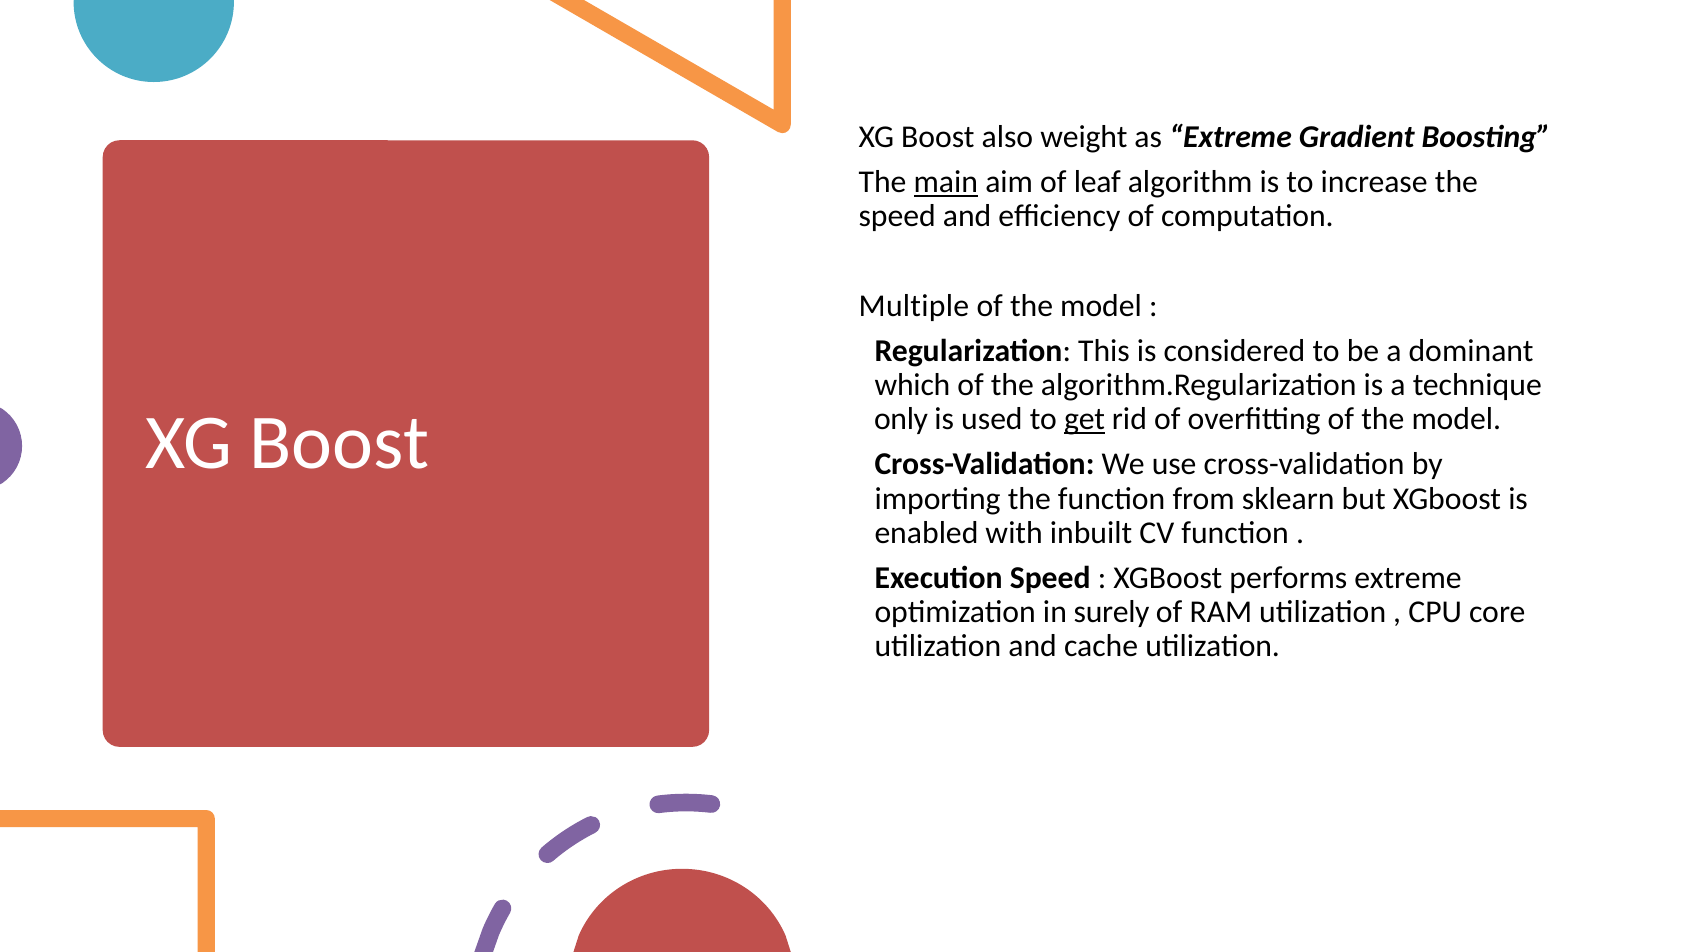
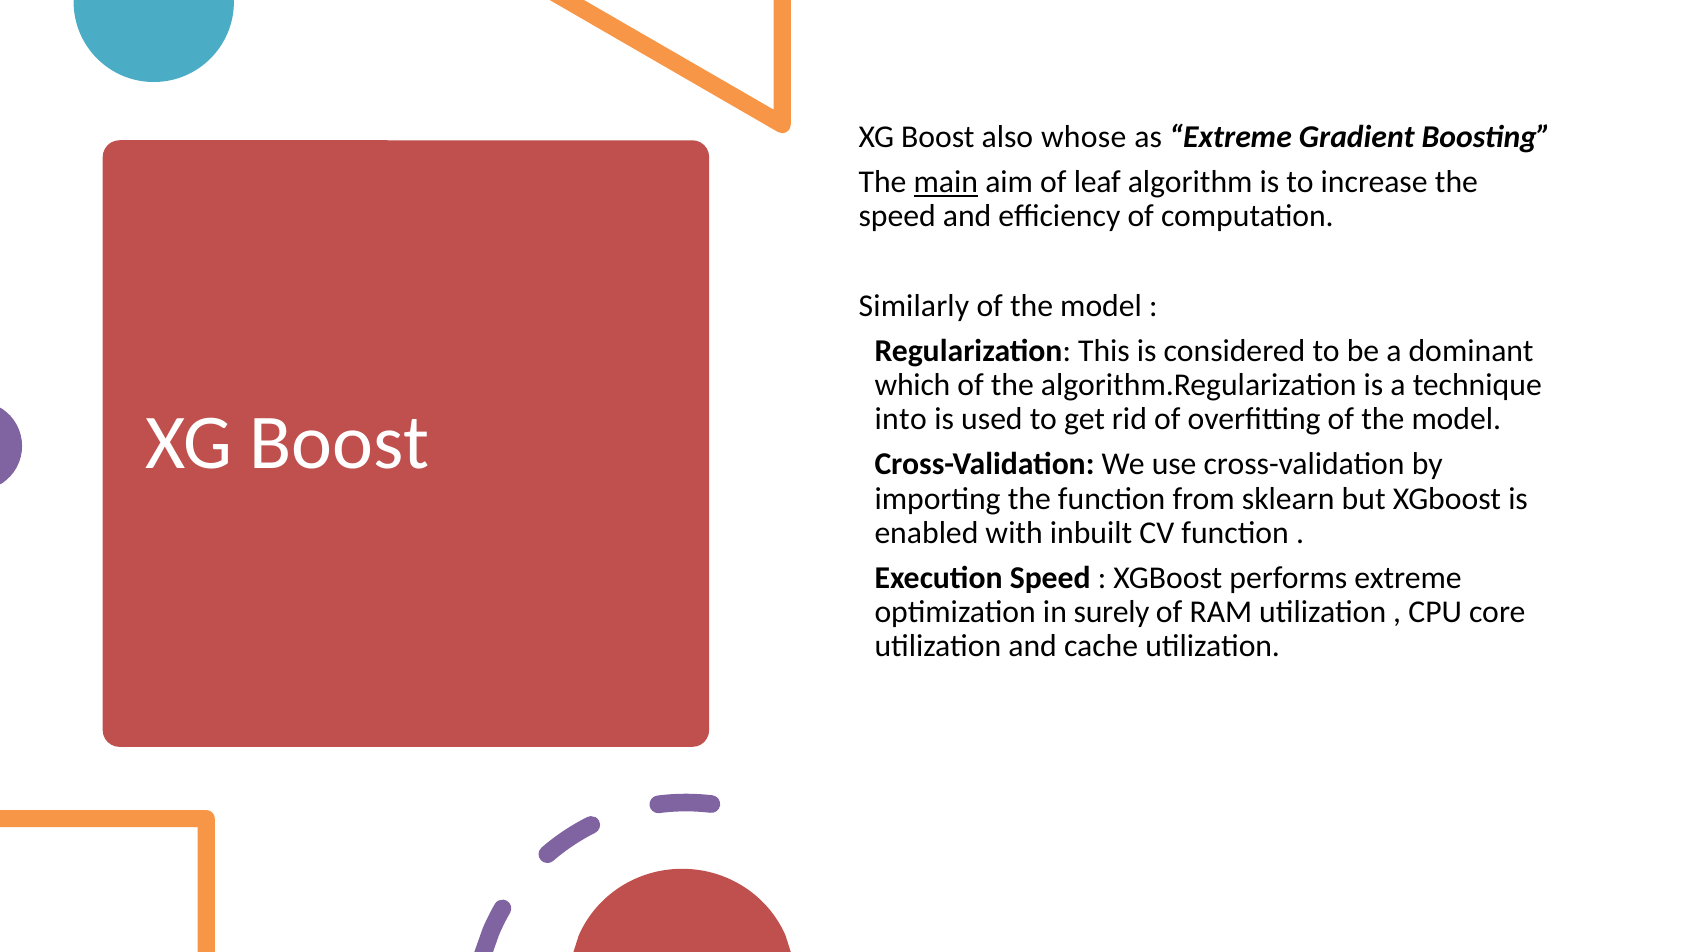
weight: weight -> whose (1084, 137)
Multiple: Multiple -> Similarly (914, 306)
only: only -> into (901, 419)
get underline: present -> none (1085, 419)
